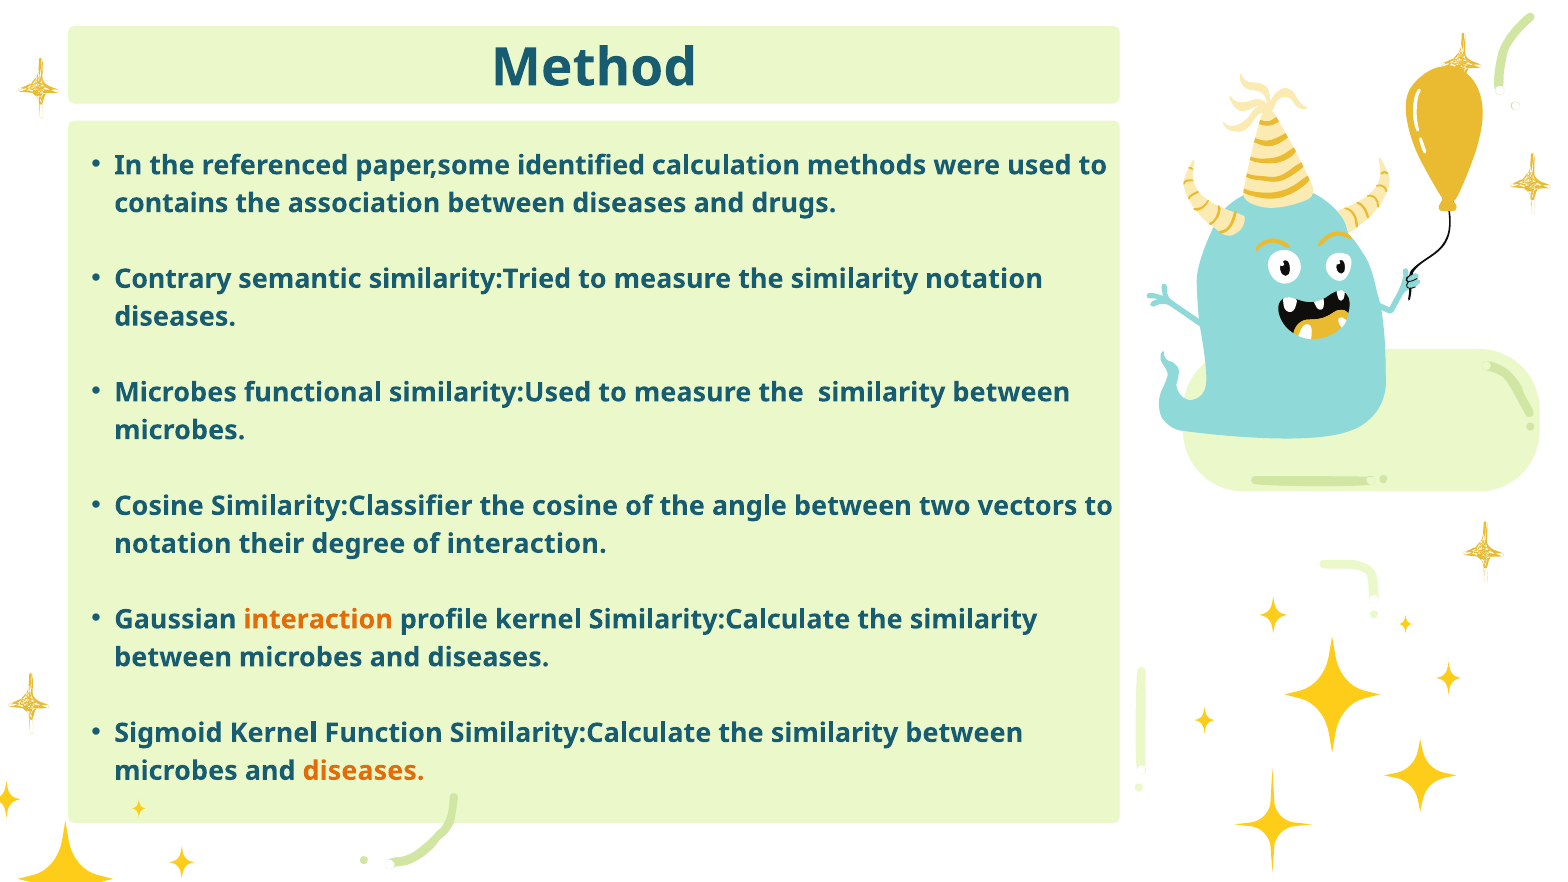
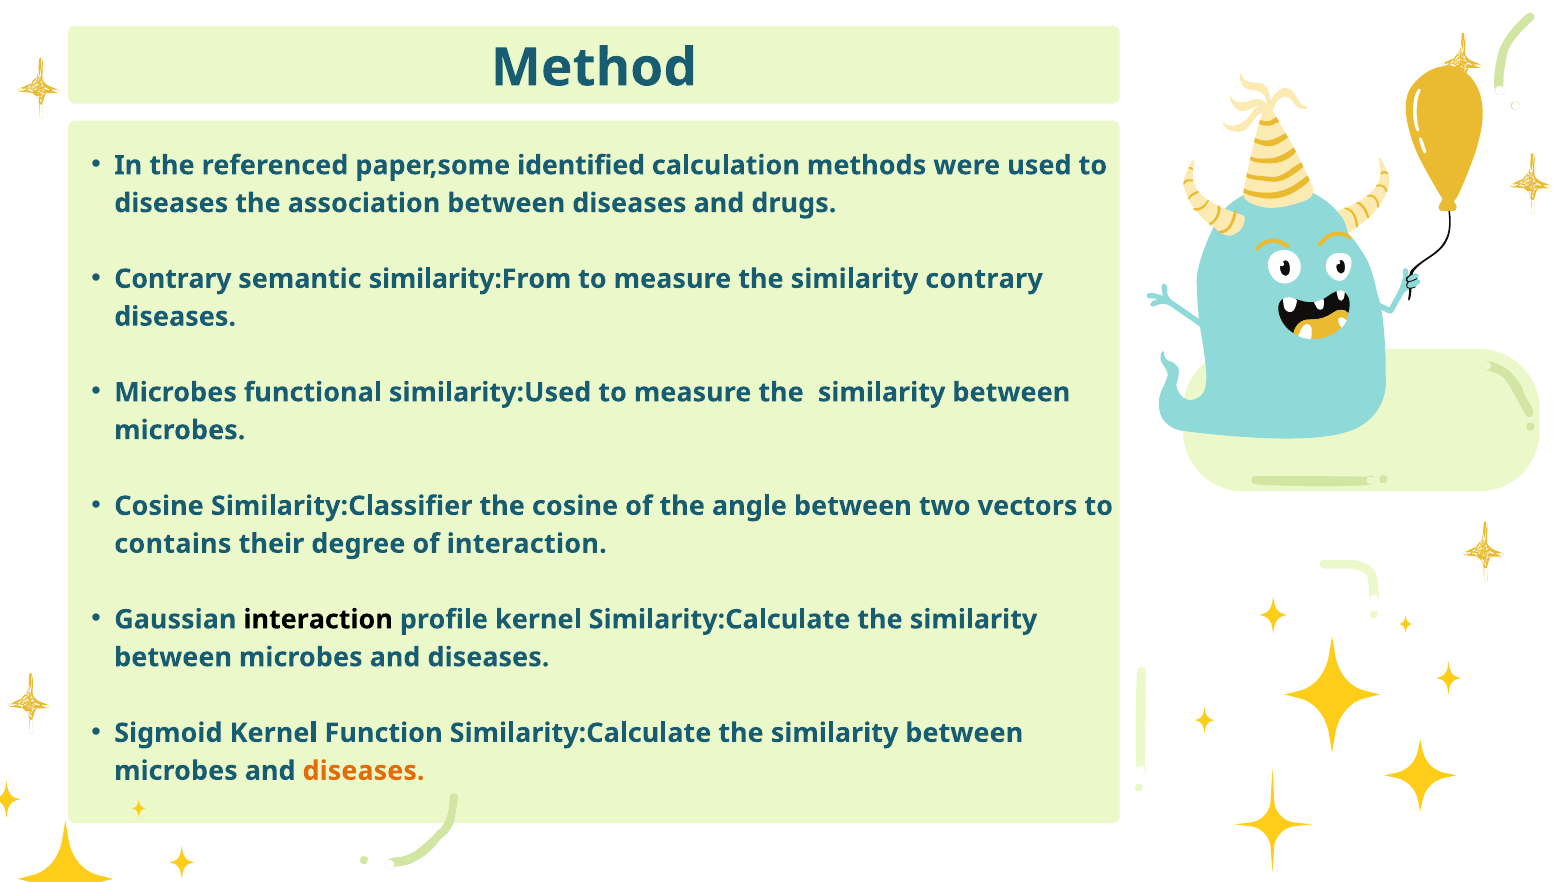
contains: contains -> diseases (171, 203)
similarity:Tried: similarity:Tried -> similarity:From (470, 279)
similarity notation: notation -> contrary (984, 279)
notation: notation -> contains (173, 544)
interaction colour: orange -> black (318, 620)
